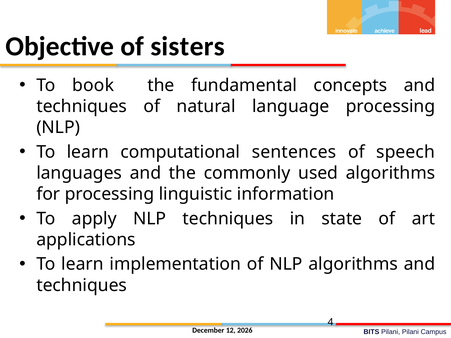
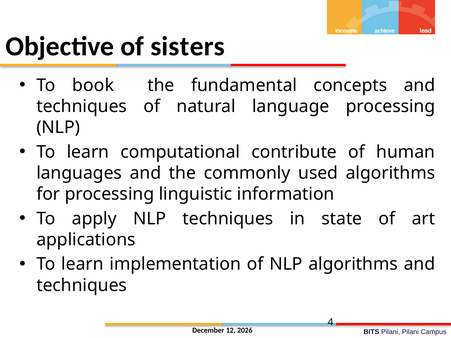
sentences: sentences -> contribute (294, 152)
speech: speech -> human (406, 152)
